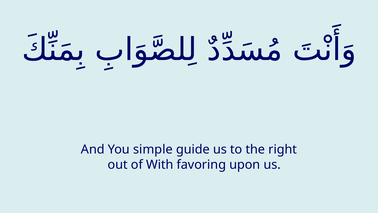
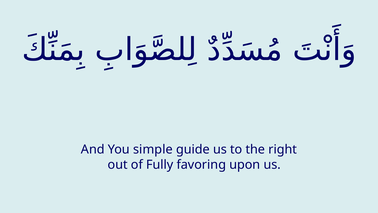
With: With -> Fully (160, 164)
